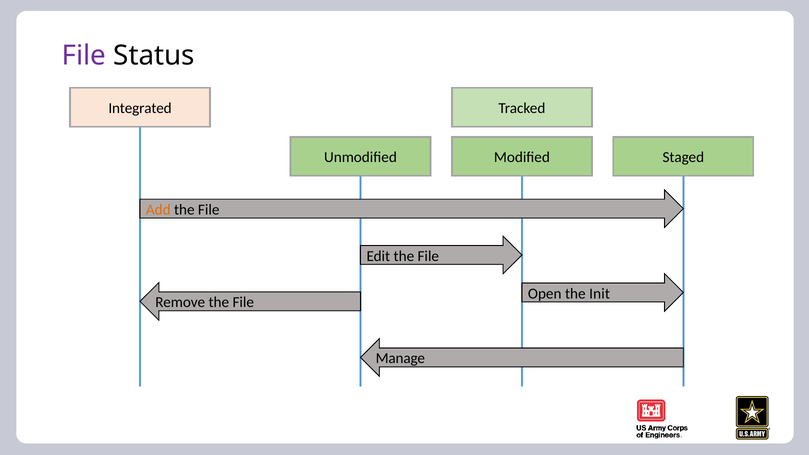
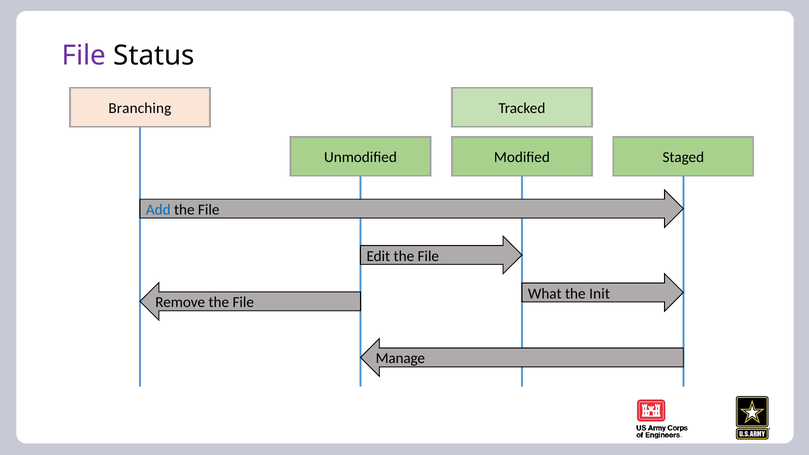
Integrated: Integrated -> Branching (140, 108)
Add colour: orange -> blue (158, 210)
Open: Open -> What (545, 294)
